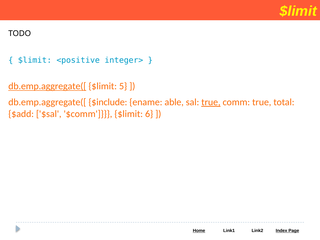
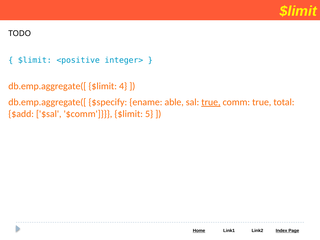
db.emp.aggregate([ underline: present -> none (47, 86)
5: 5 -> 4 (123, 86)
$include: $include -> $specify (108, 102)
6: 6 -> 5 (149, 114)
